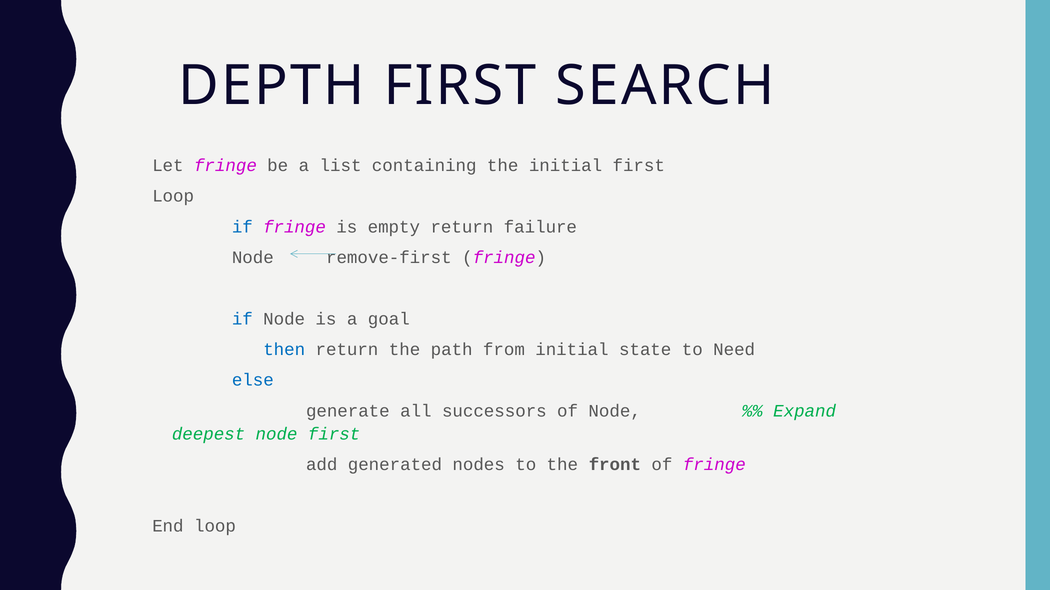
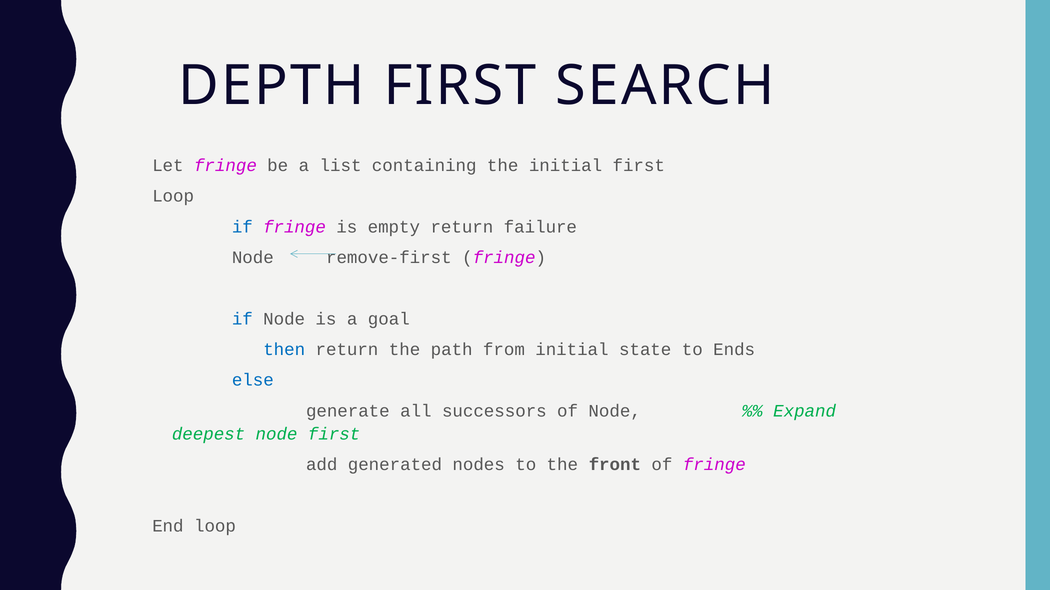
Need: Need -> Ends (734, 350)
